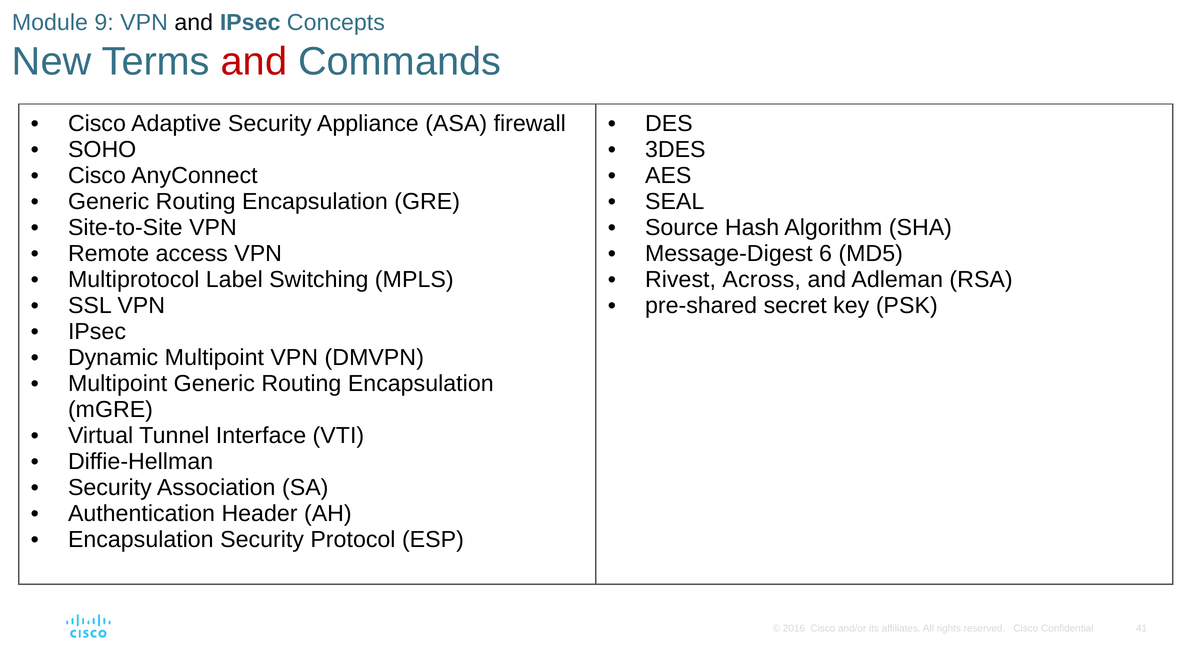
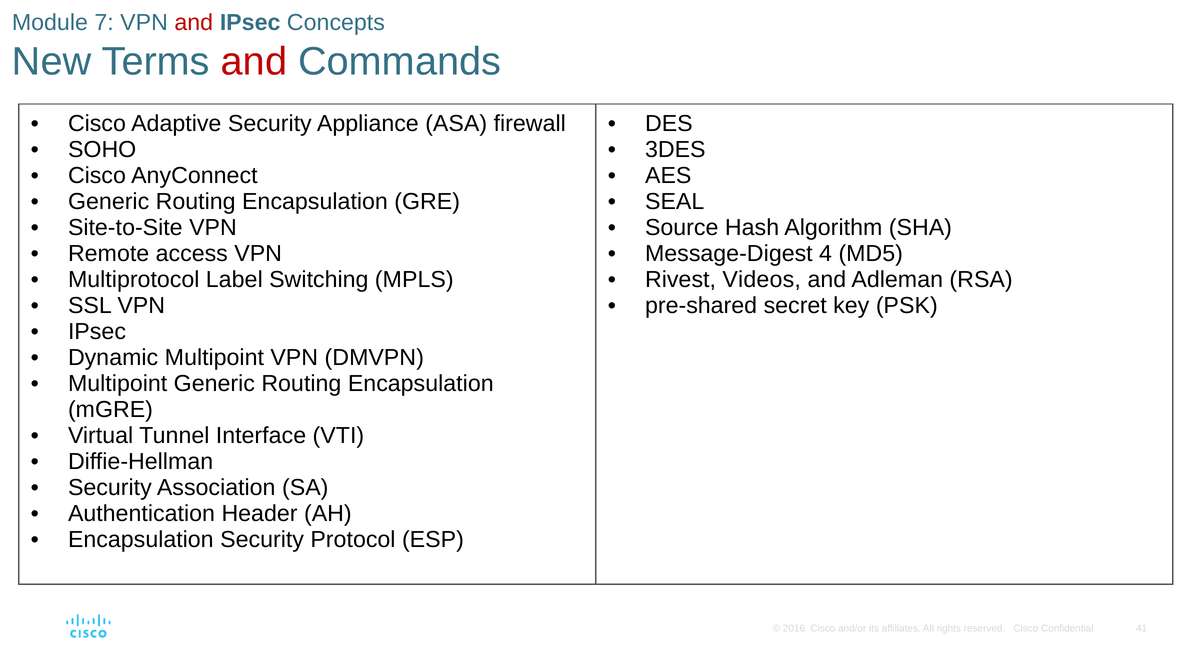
9: 9 -> 7 (104, 23)
and colour: black -> red (194, 23)
6: 6 -> 4 (826, 254)
Across: Across -> Videos (762, 280)
